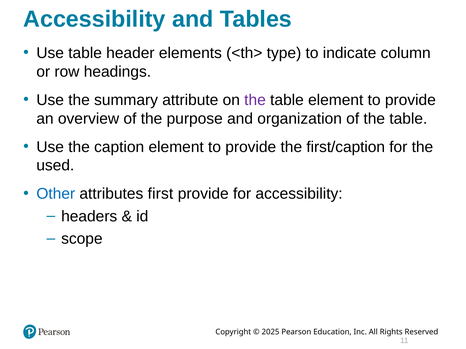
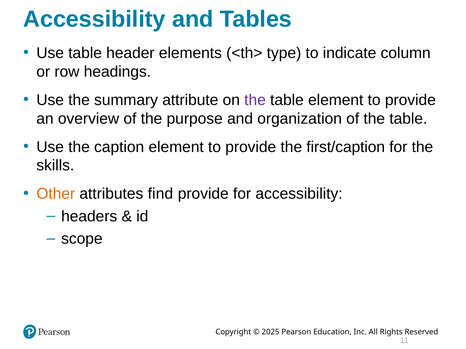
used: used -> skills (55, 166)
Other colour: blue -> orange (56, 194)
first: first -> find (160, 194)
